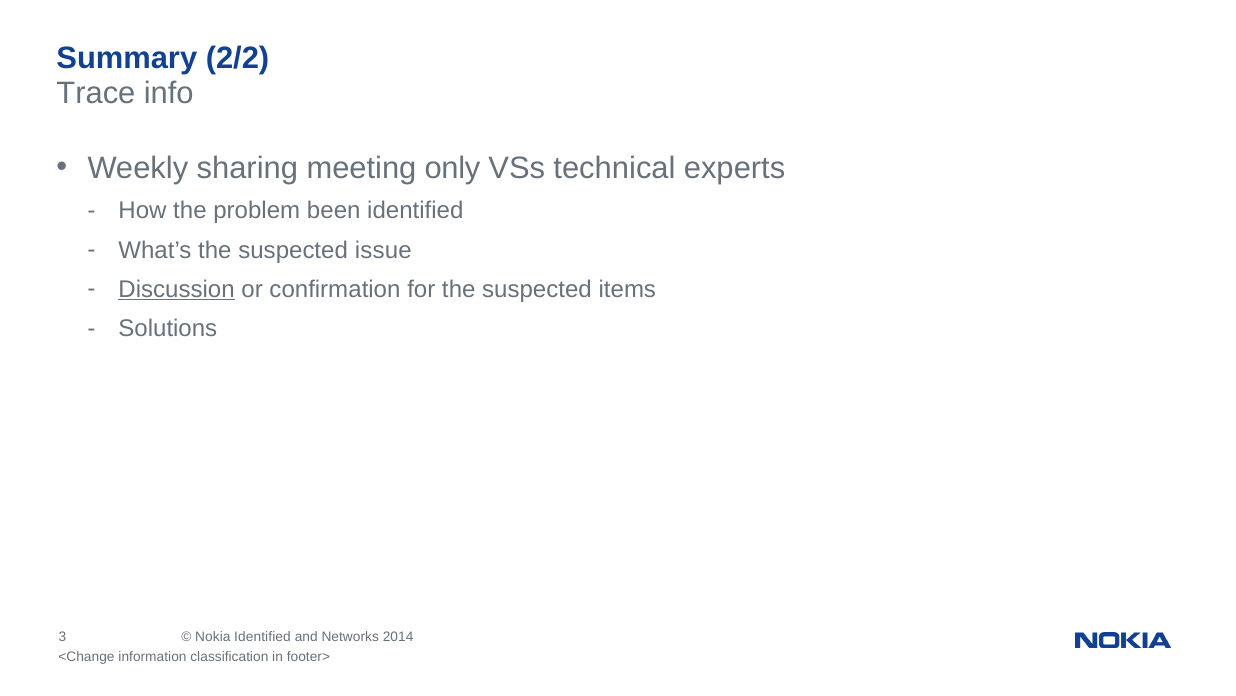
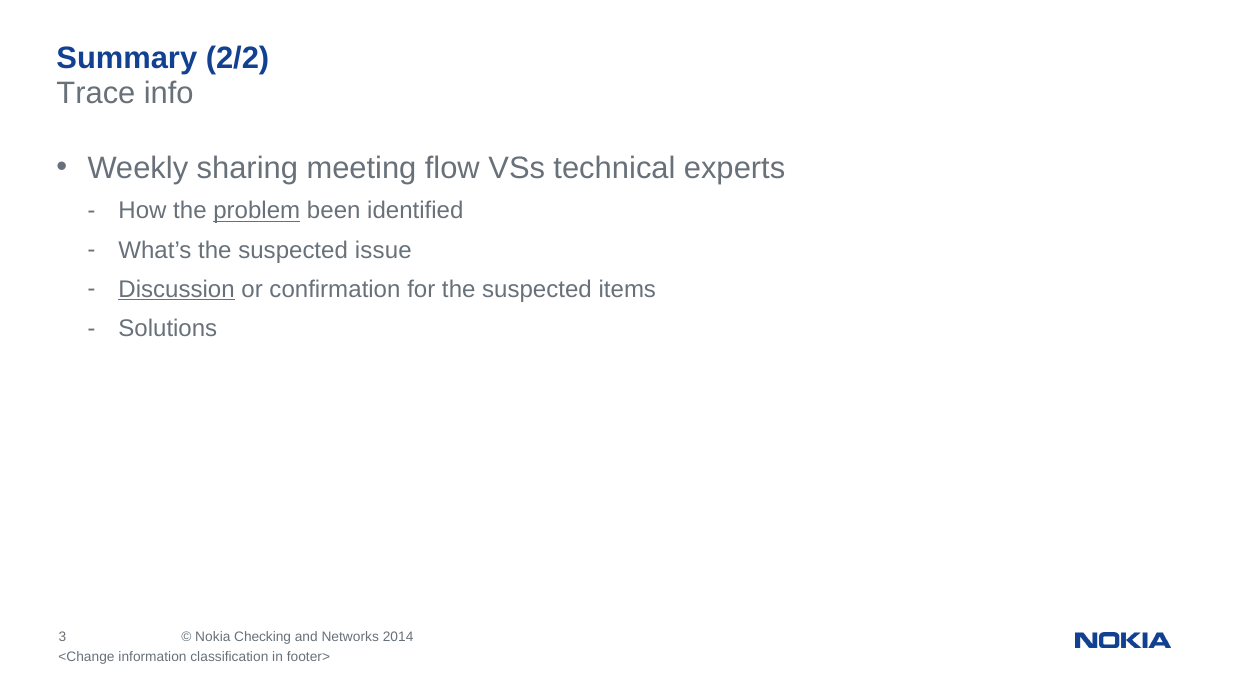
only: only -> flow (452, 168)
problem underline: none -> present (257, 211)
Identified: Identified -> Checking (263, 637)
